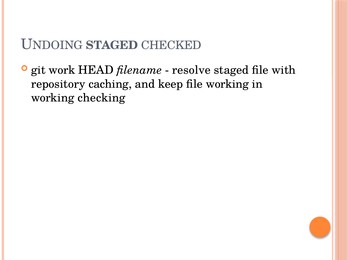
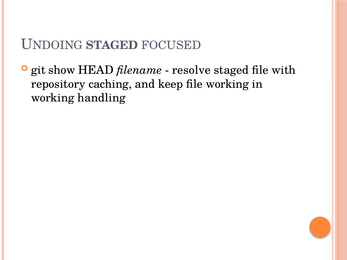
CHECKED: CHECKED -> FOCUSED (171, 45)
work: work -> show (62, 70)
checking: checking -> handling (102, 98)
